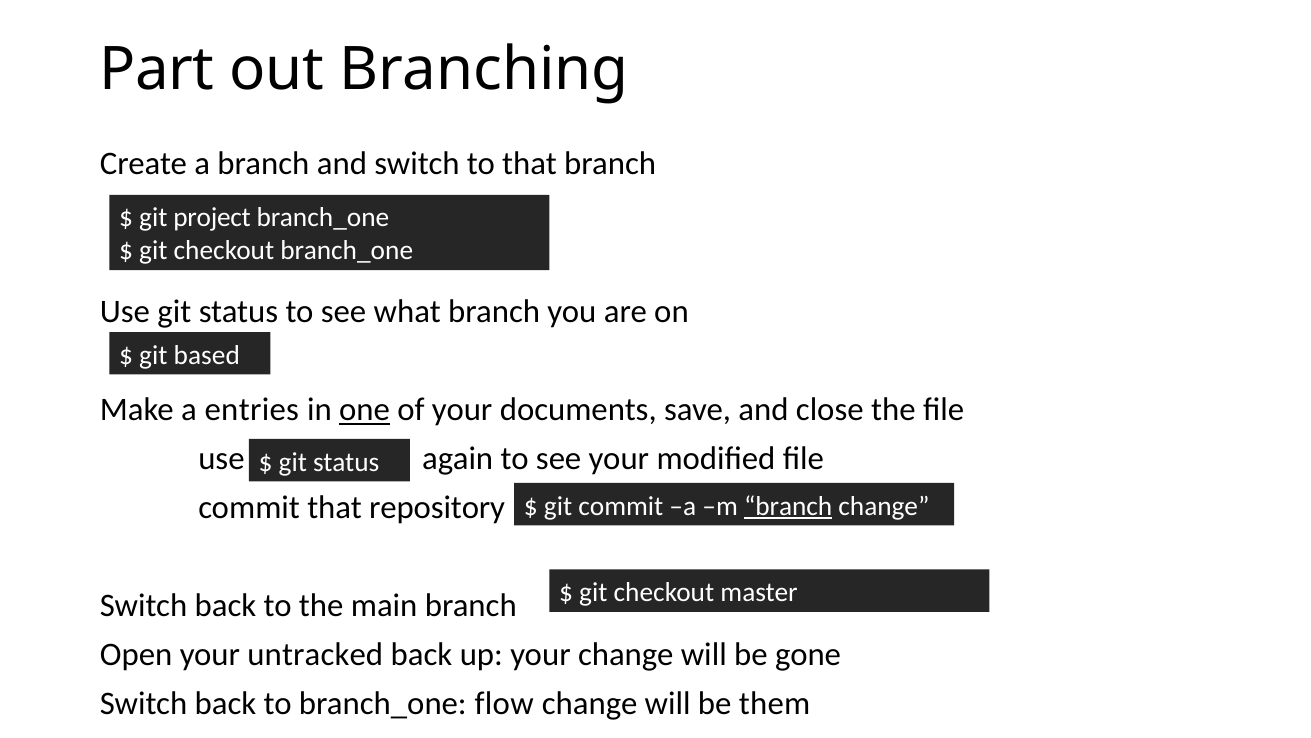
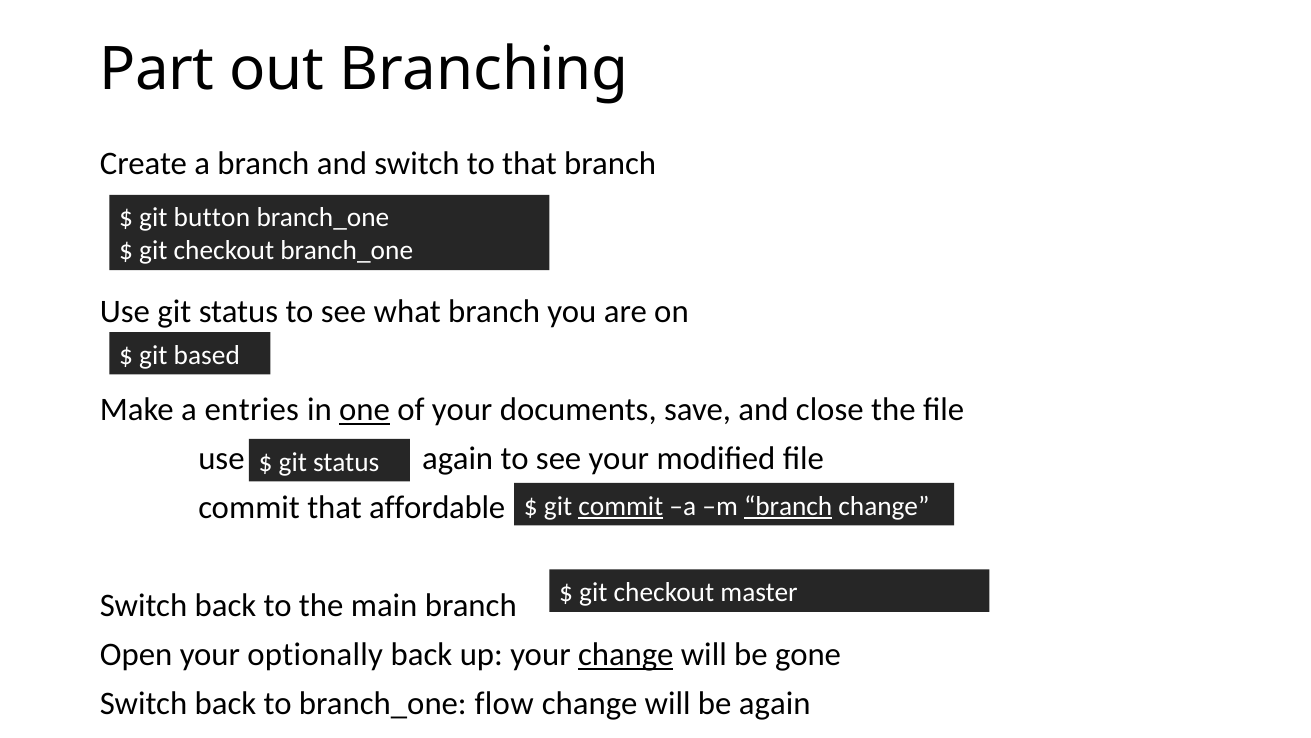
project: project -> button (212, 218)
repository: repository -> affordable (437, 507)
commit underline: none -> present (621, 506)
untracked: untracked -> optionally (315, 654)
change underline: none -> present (626, 654)
be them: them -> again (775, 703)
